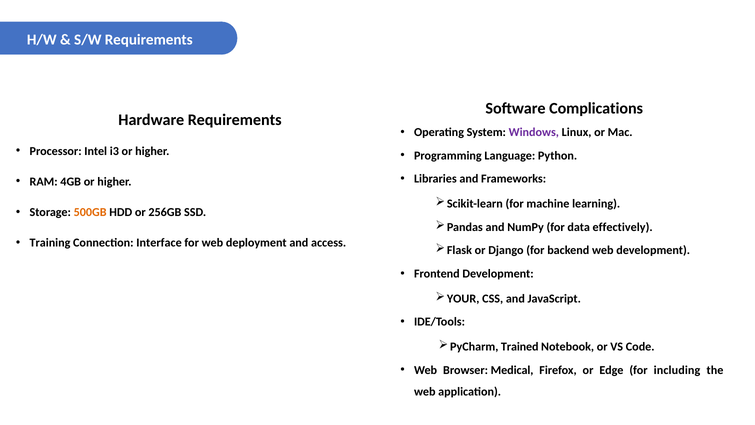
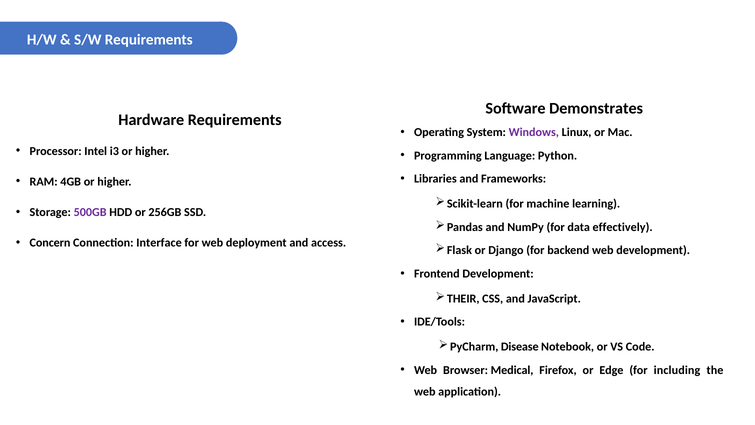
Complications: Complications -> Demonstrates (596, 108)
500GB colour: orange -> purple (90, 212)
Training: Training -> Concern (50, 243)
YOUR: YOUR -> THEIR (463, 298)
Trained: Trained -> Disease (520, 347)
